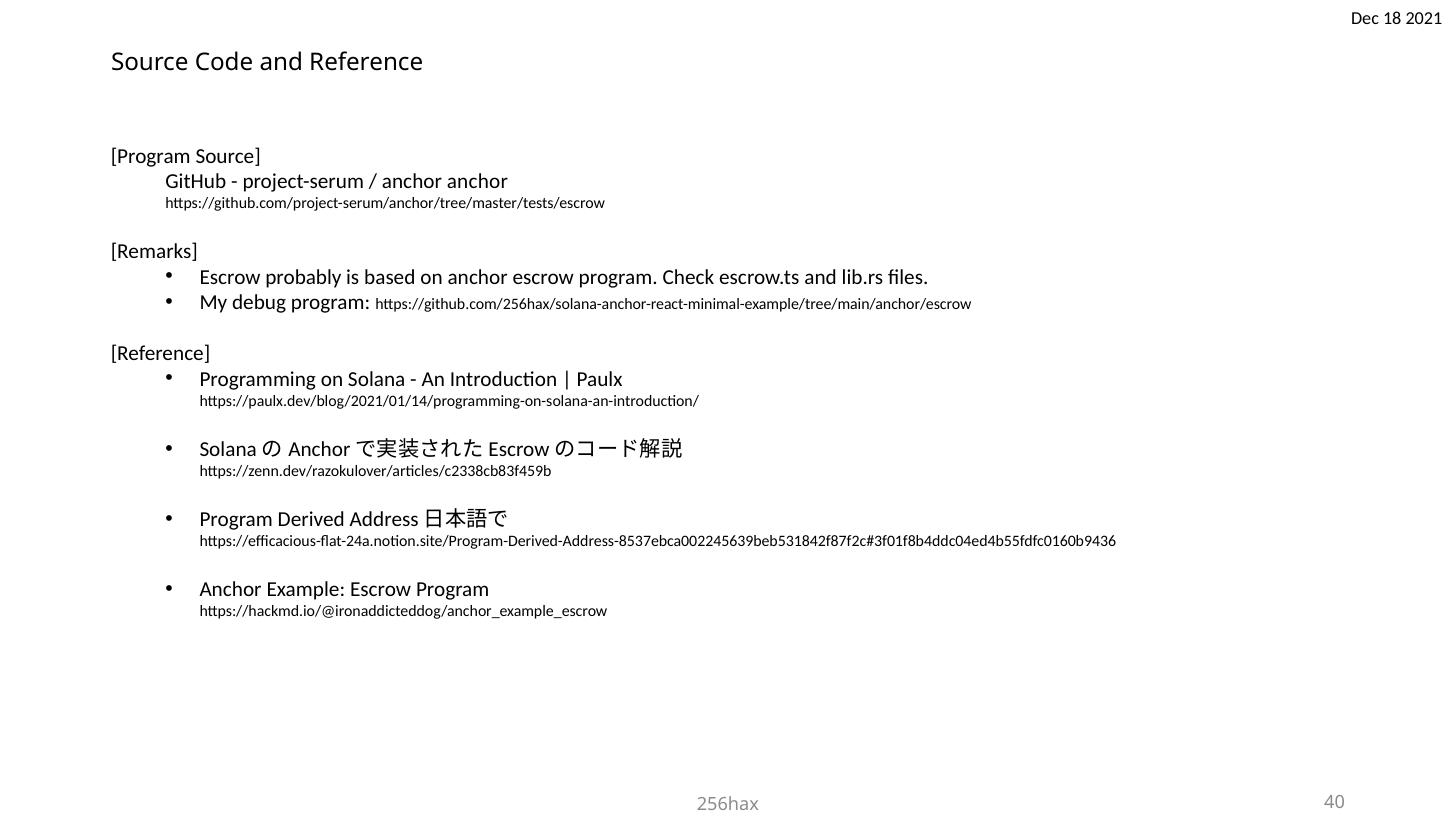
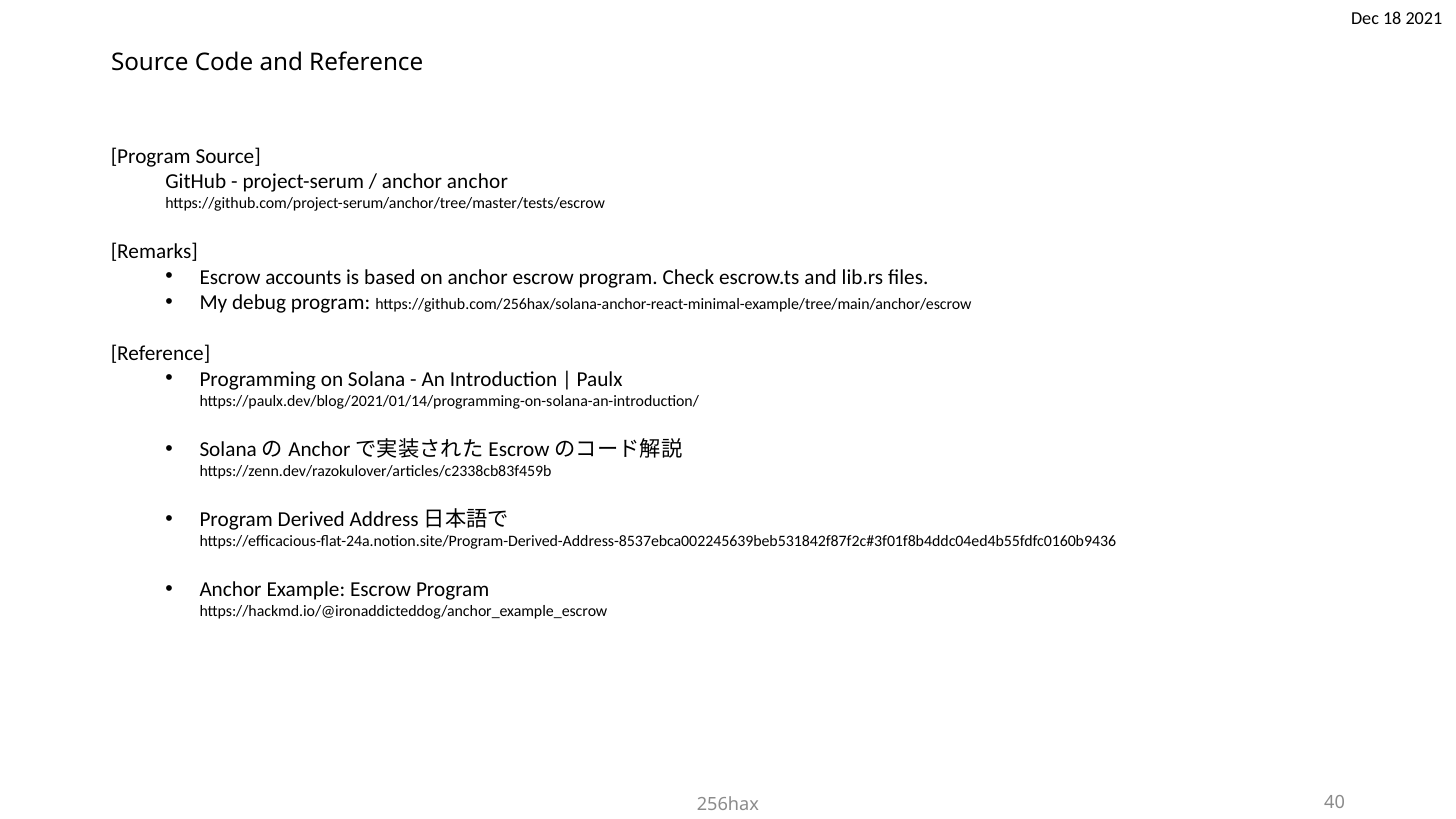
probably: probably -> accounts (303, 277)
